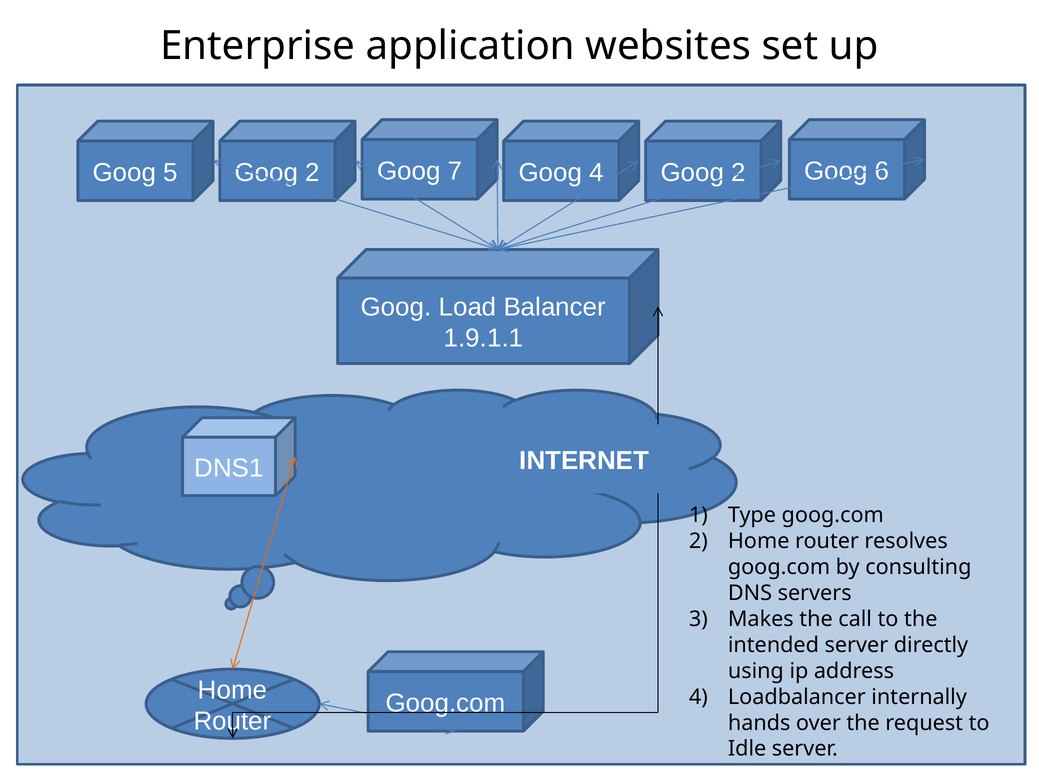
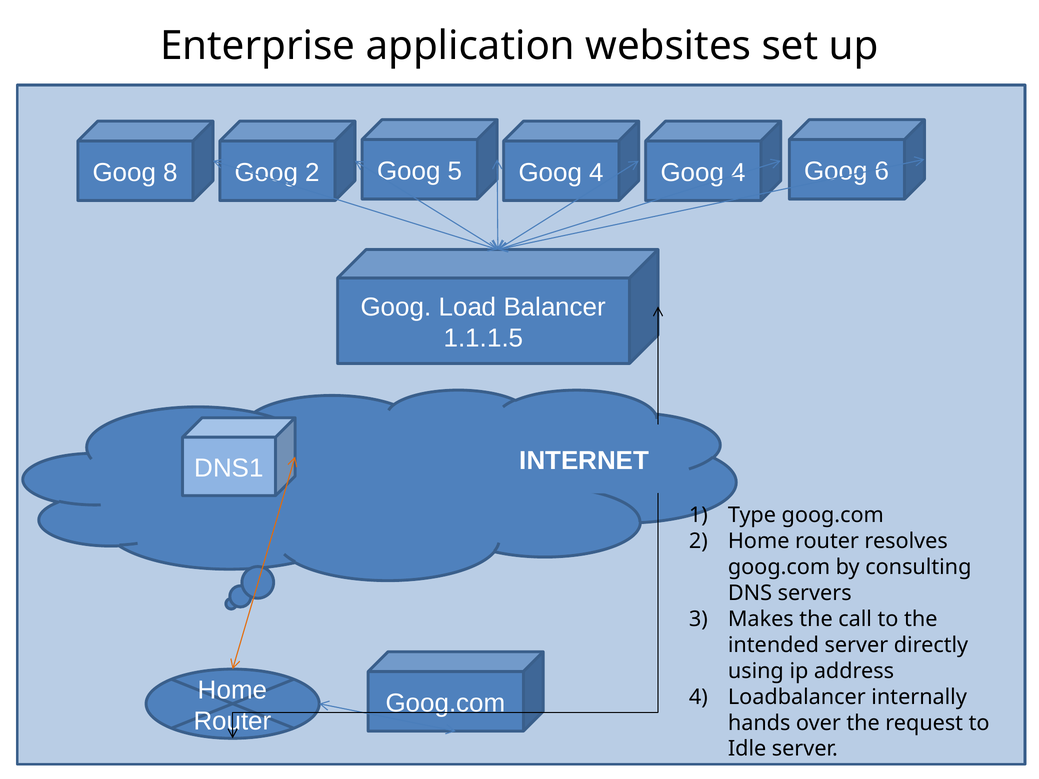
5: 5 -> 8 (171, 173)
7: 7 -> 5 (455, 171)
4 Goog 2: 2 -> 4 (738, 173)
1.9.1.1: 1.9.1.1 -> 1.1.1.5 (484, 338)
